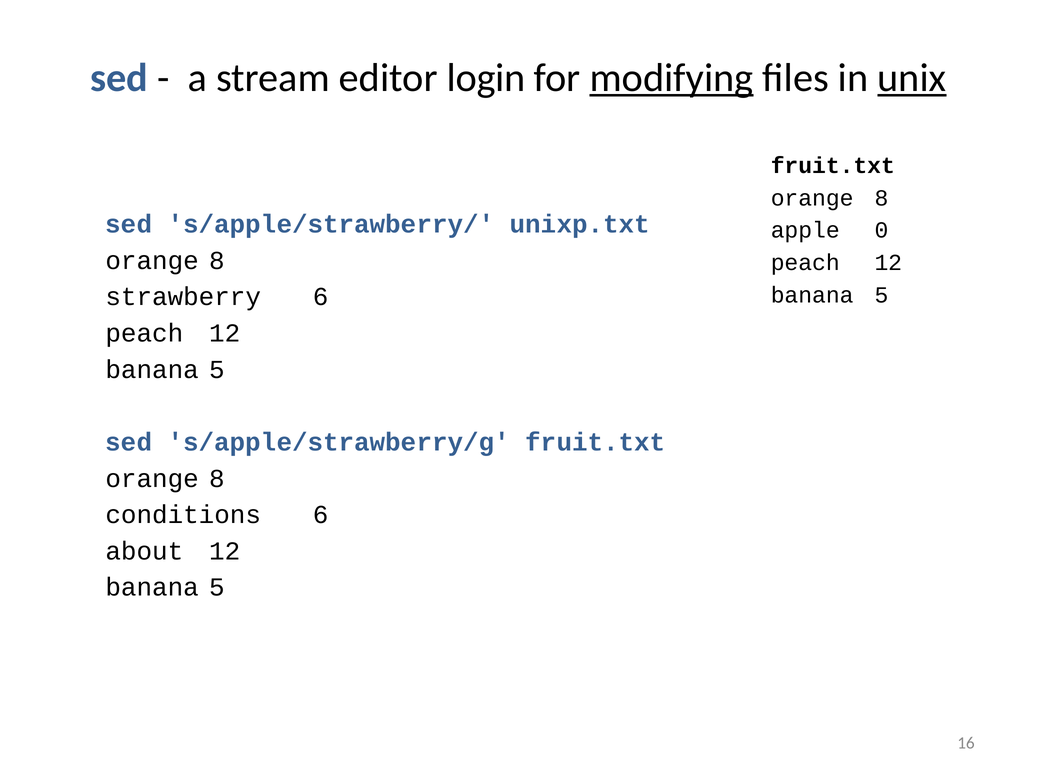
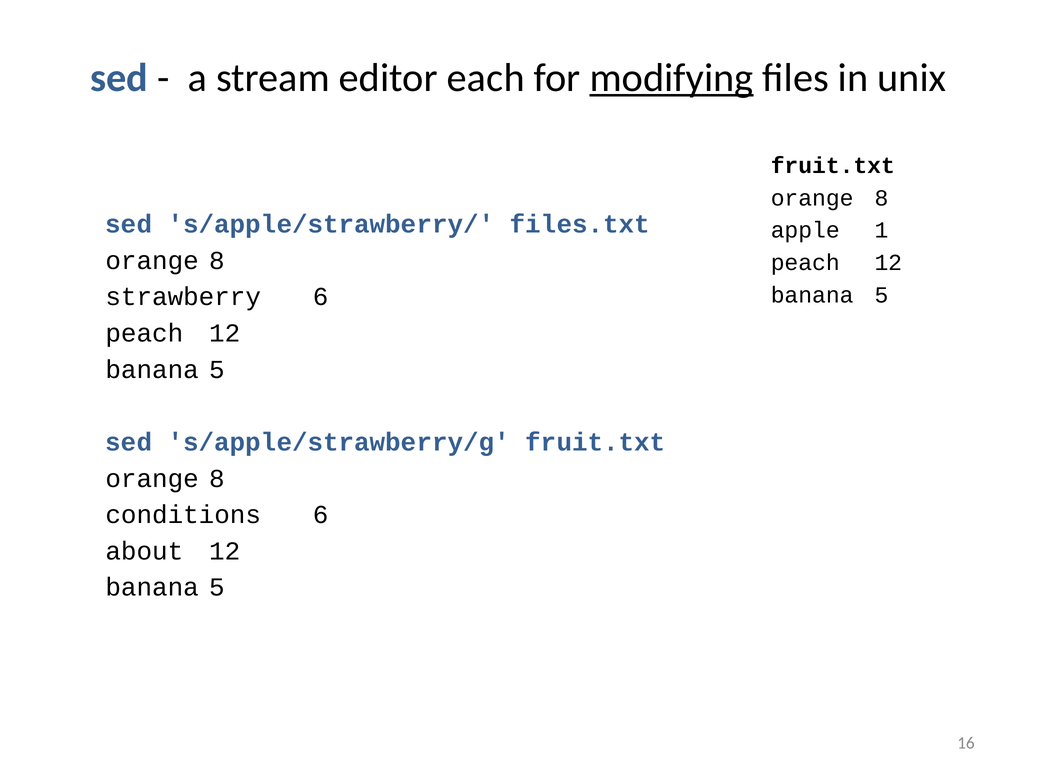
login: login -> each (486, 78)
unix underline: present -> none (912, 78)
unixp.txt: unixp.txt -> files.txt (580, 224)
0: 0 -> 1 (881, 230)
